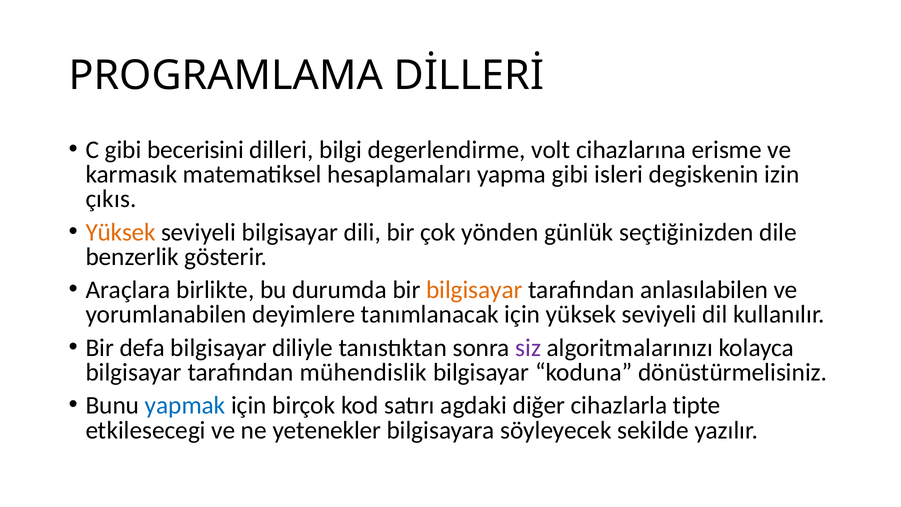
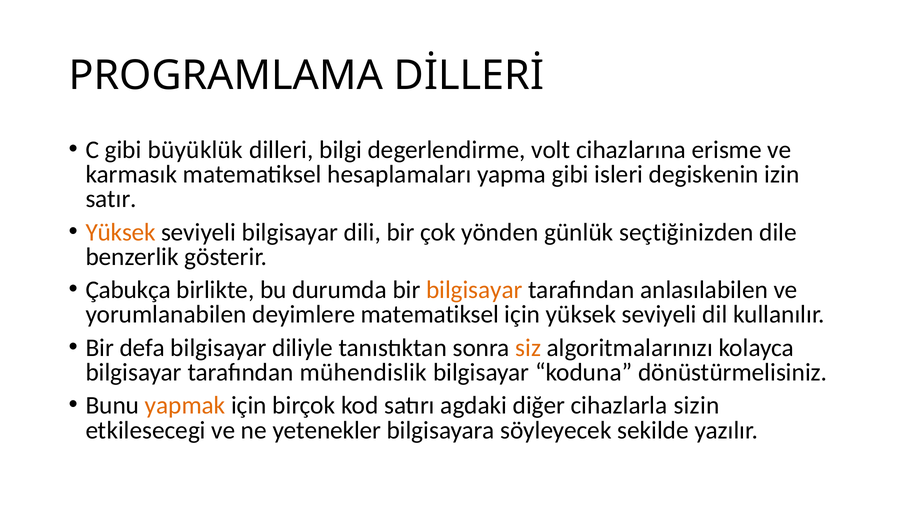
becerisini: becerisini -> büyüklük (195, 150)
çıkıs: çıkıs -> satır (111, 199)
Araçlara: Araçlara -> Çabukça (128, 290)
deyimlere tanımlanacak: tanımlanacak -> matematiksel (430, 314)
siz colour: purple -> orange (528, 348)
yapmak colour: blue -> orange (185, 405)
tipte: tipte -> sizin (696, 405)
